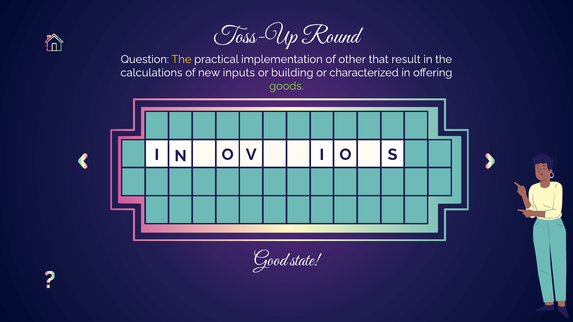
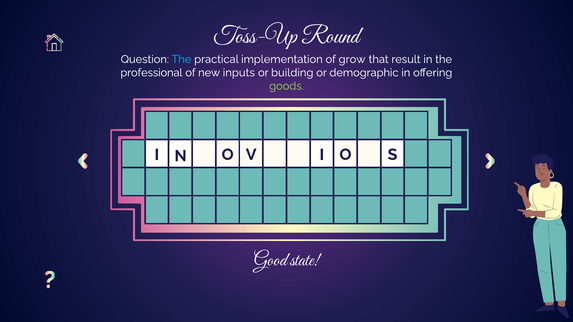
The colour: yellow -> light blue (181, 59)
other: other -> grow (352, 59)
calculations: calculations -> professional (151, 73)
characterized: characterized -> demographic (364, 73)
